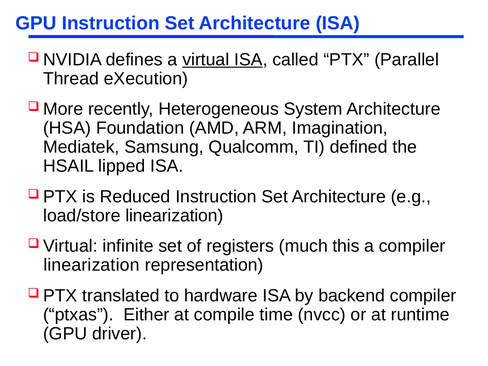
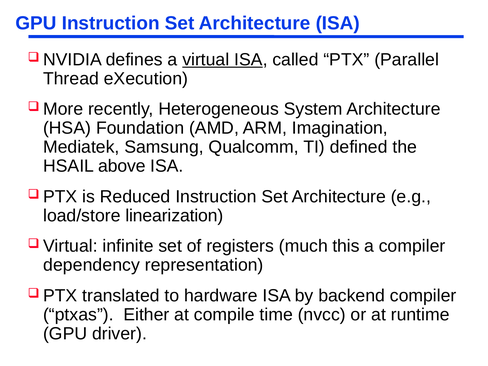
lipped: lipped -> above (122, 166)
linearization: linearization -> dependency (92, 265)
